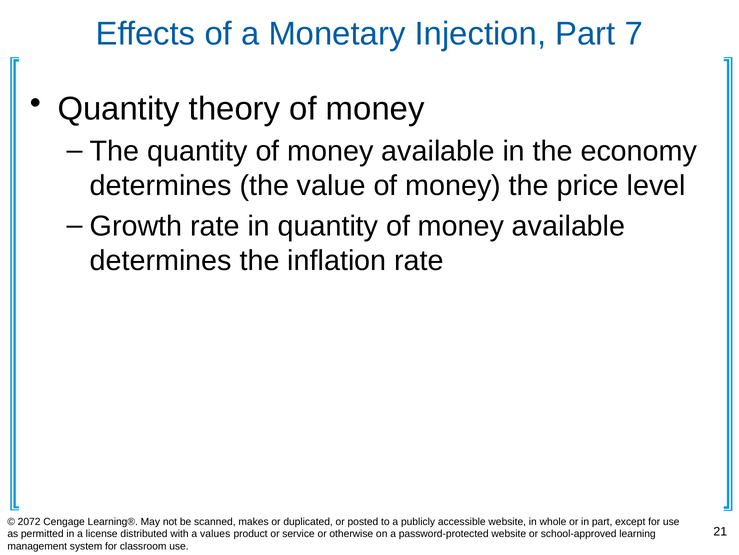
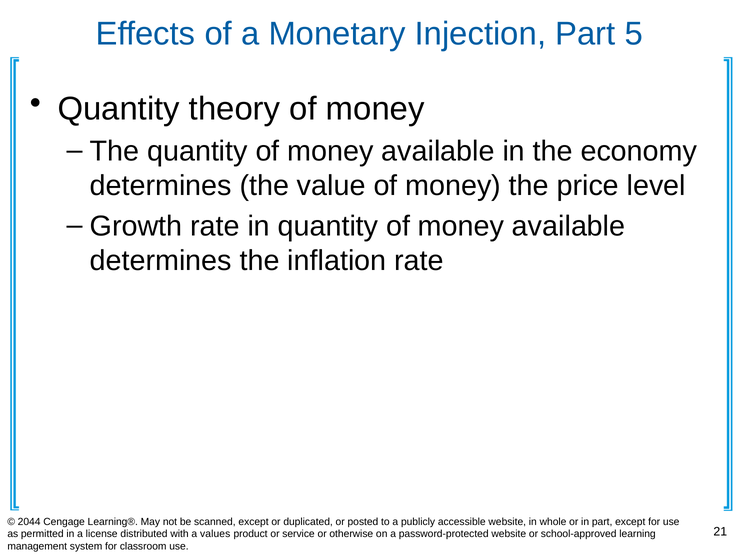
7: 7 -> 5 (634, 34)
2072: 2072 -> 2044 (29, 521)
scanned makes: makes -> except (254, 521)
